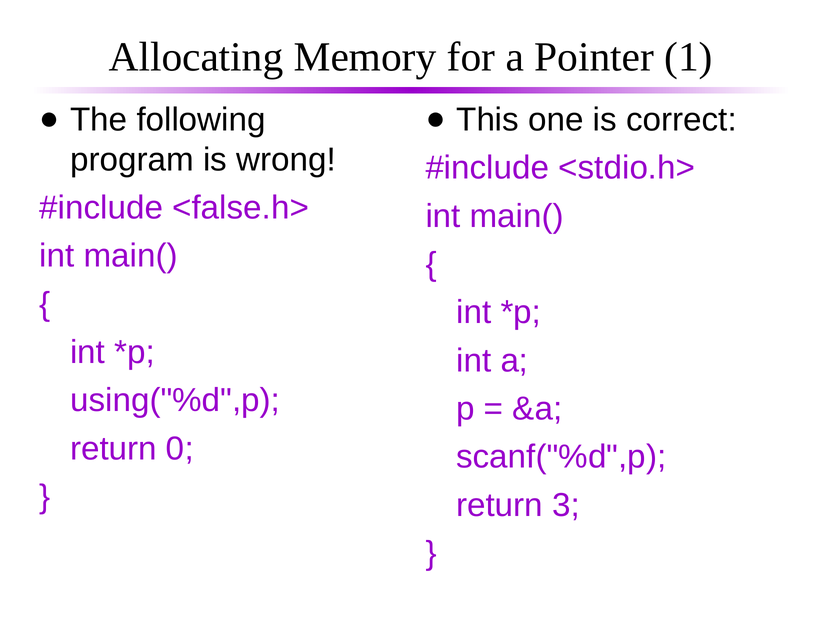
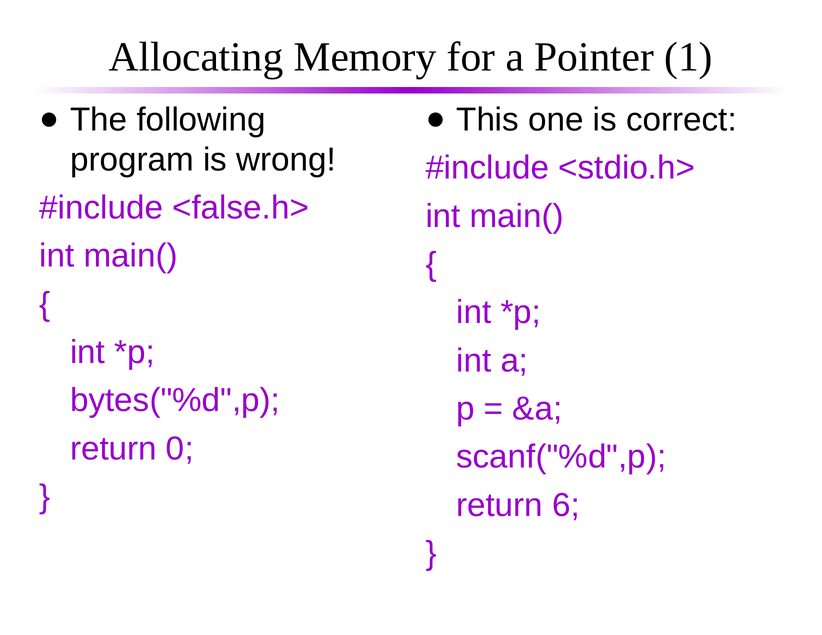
using("%d",p: using("%d",p -> bytes("%d",p (175, 401)
3: 3 -> 6 (566, 505)
